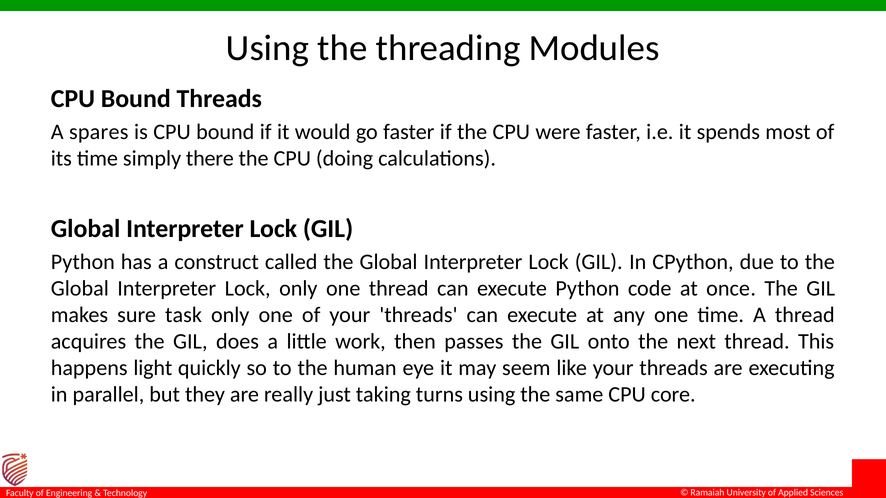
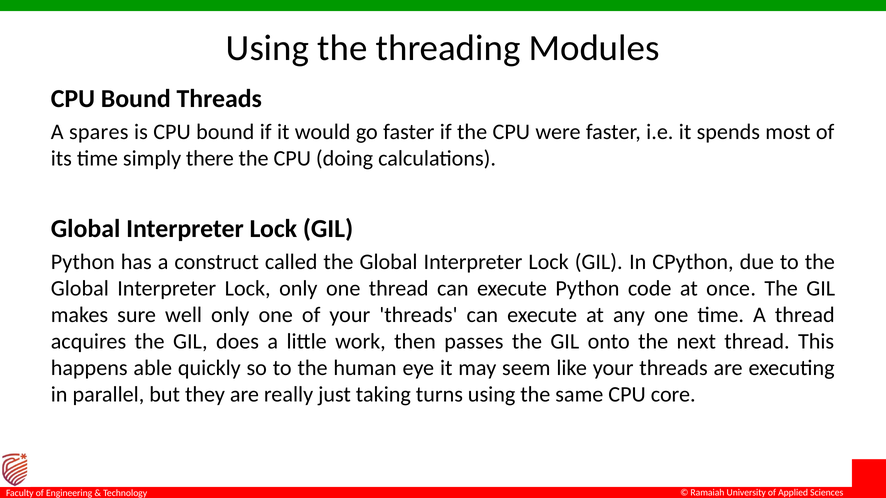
task: task -> well (184, 315)
light: light -> able (153, 368)
